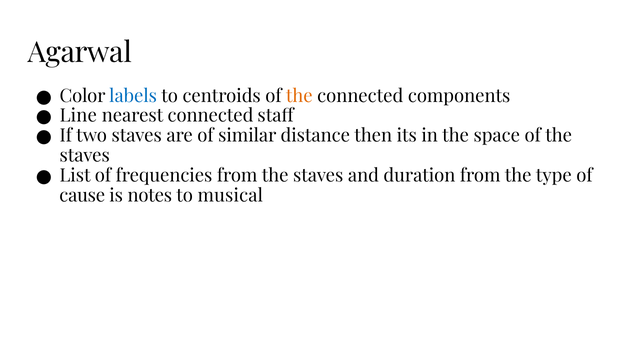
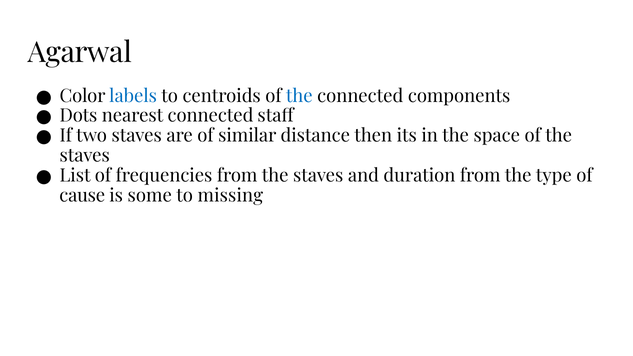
the colour: orange -> blue (299, 96)
Line: Line -> Dots (78, 116)
notes: notes -> some (150, 196)
musical: musical -> missing (230, 196)
